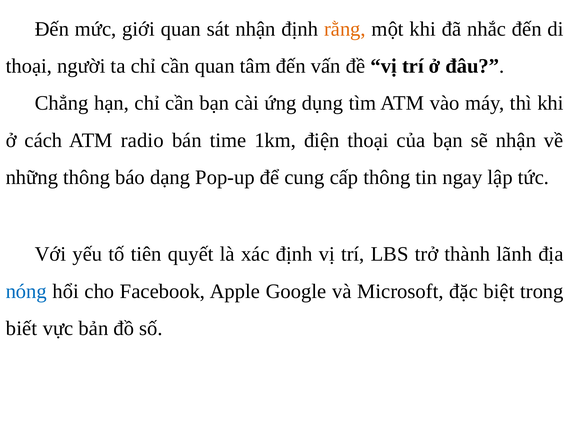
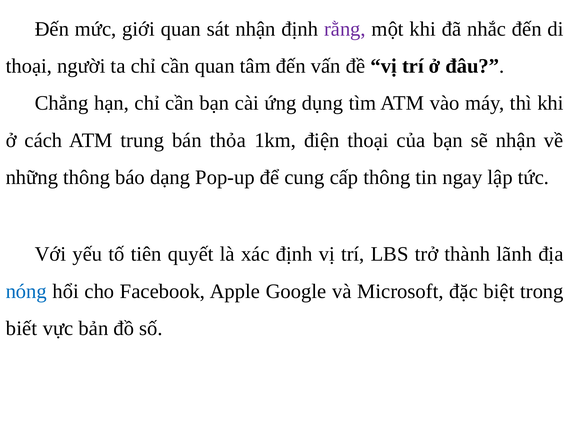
rằng colour: orange -> purple (345, 29)
radio: radio -> trung (142, 140)
time: time -> thỏa (228, 140)
